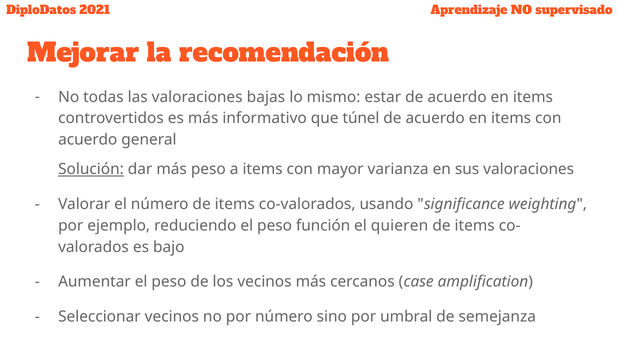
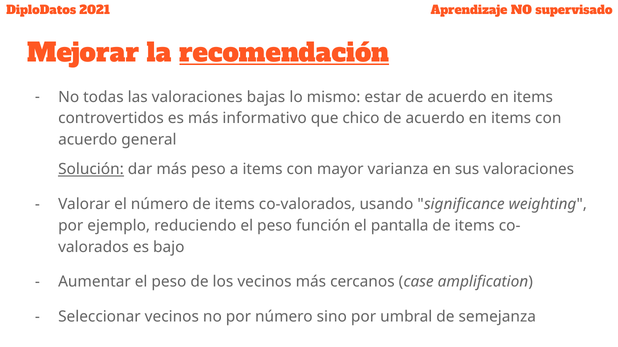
recomendación underline: none -> present (284, 53)
túnel: túnel -> chico (361, 119)
quieren: quieren -> pantalla (400, 226)
